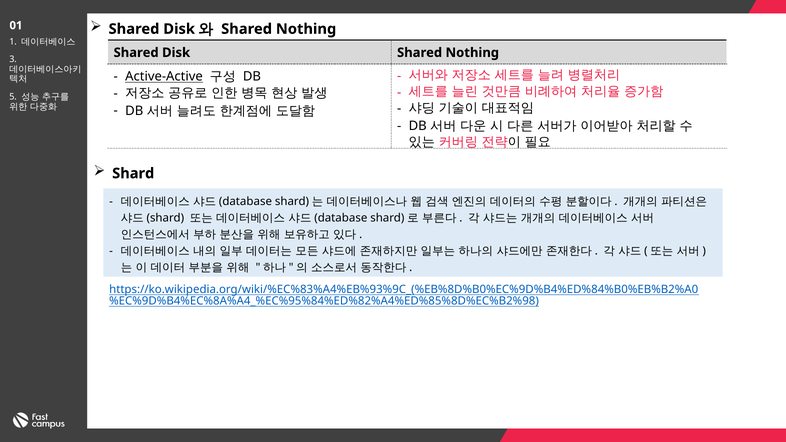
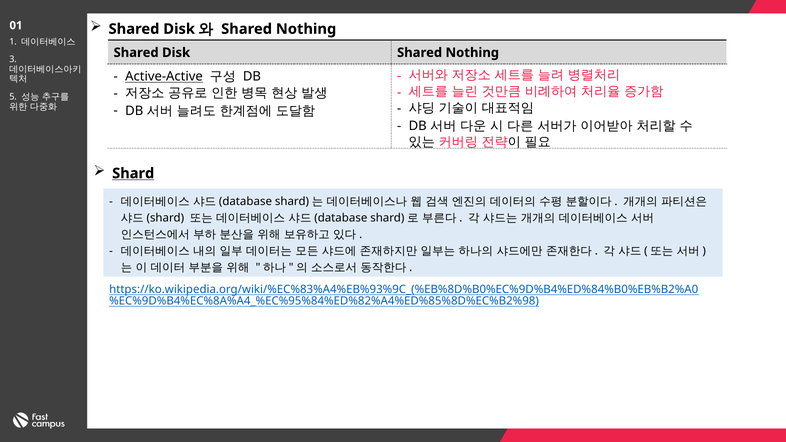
Shard underline: none -> present (133, 173)
